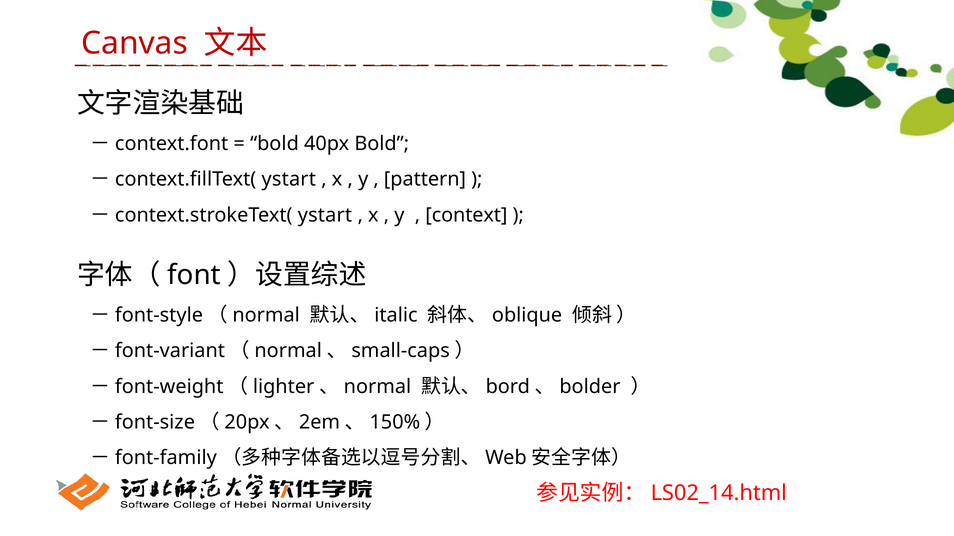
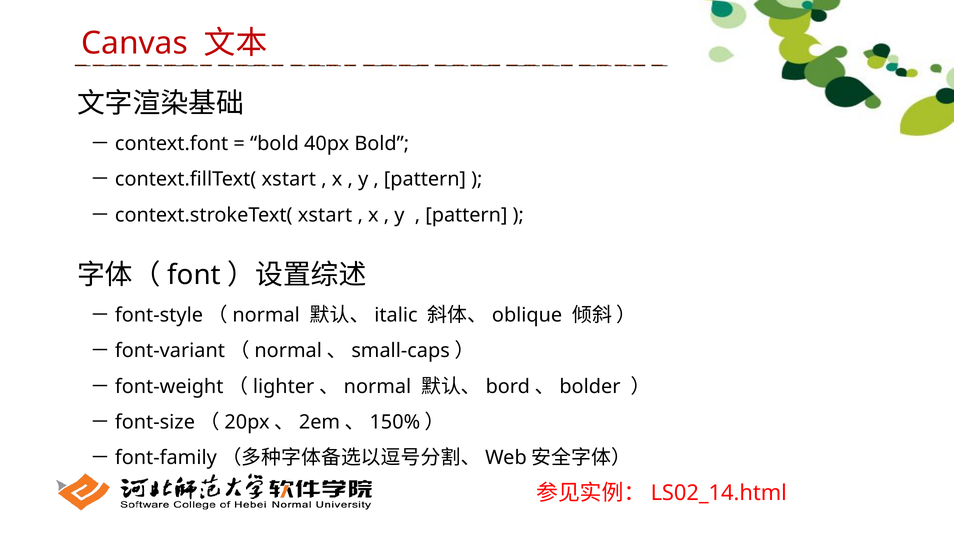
ystart: ystart -> xstart (289, 180)
ystart: ystart -> xstart (325, 215)
context: context -> pattern (466, 215)
